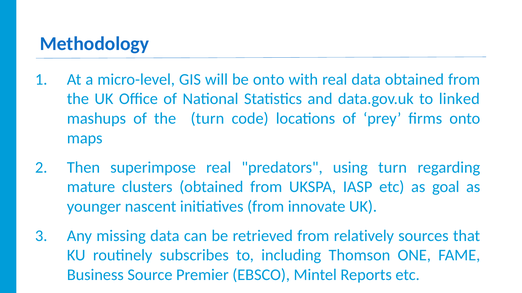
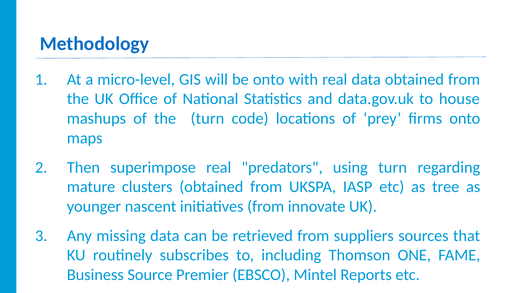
linked: linked -> house (459, 99)
goal: goal -> tree (446, 187)
relatively: relatively -> suppliers (364, 236)
